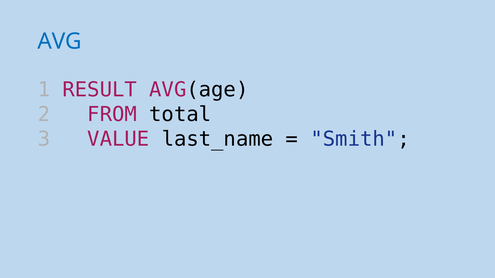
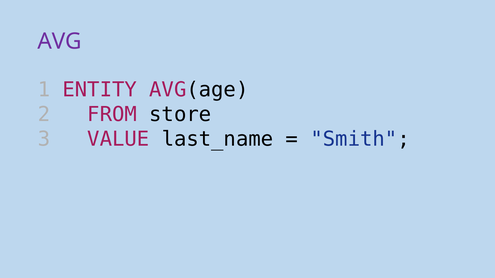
AVG colour: blue -> purple (60, 42)
RESULT: RESULT -> ENTITY (100, 90)
total: total -> store (180, 115)
